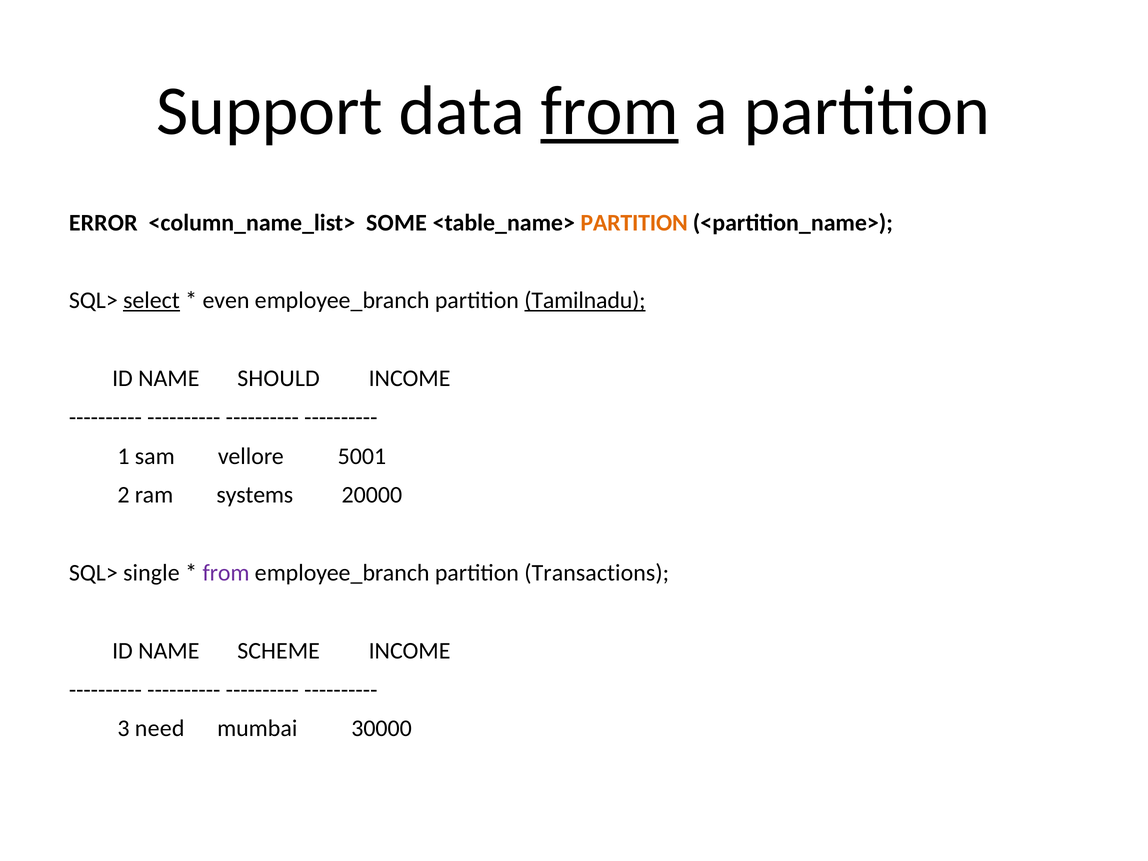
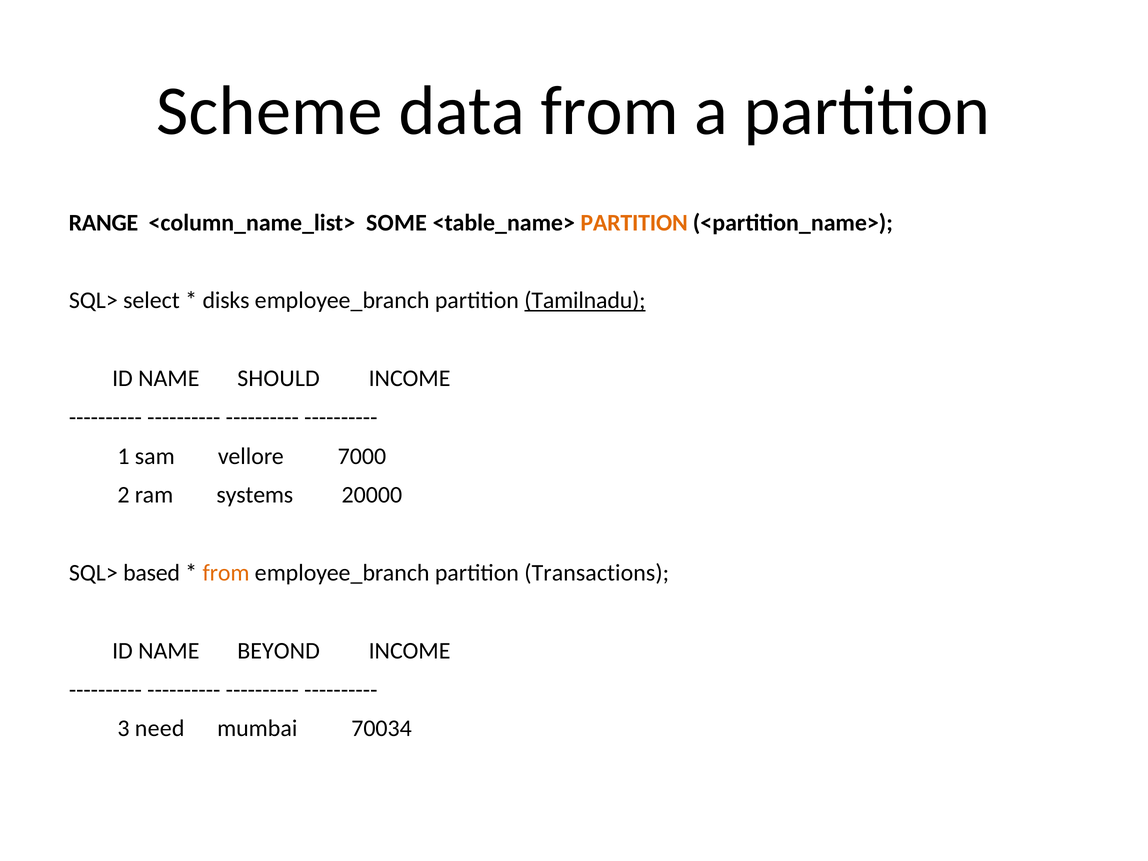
Support: Support -> Scheme (269, 111)
from underline: present -> none (610, 111)
ERROR: ERROR -> RANGE (103, 223)
select underline: present -> none (151, 300)
even: even -> disks (226, 300)
5001: 5001 -> 7000 (362, 456)
single: single -> based (152, 573)
from colour: purple -> orange (226, 573)
SCHEME: SCHEME -> BEYOND (279, 651)
30000: 30000 -> 70034 (382, 729)
